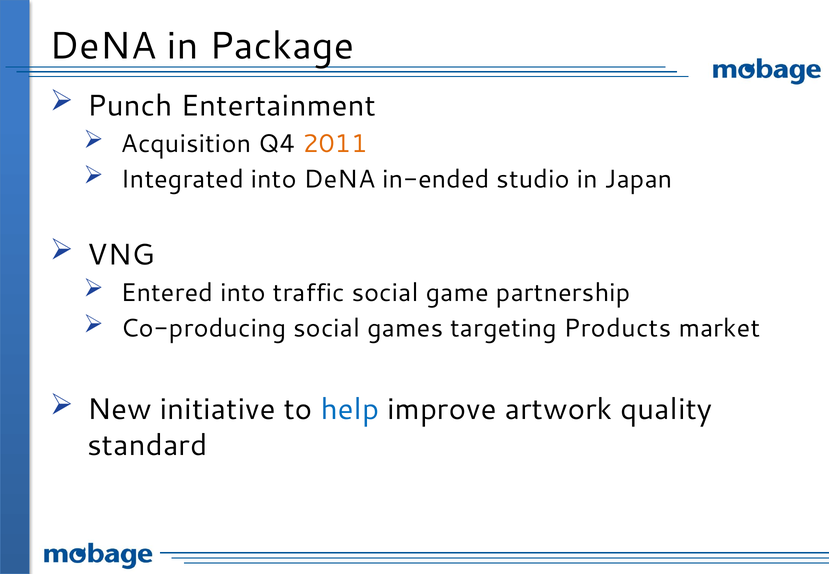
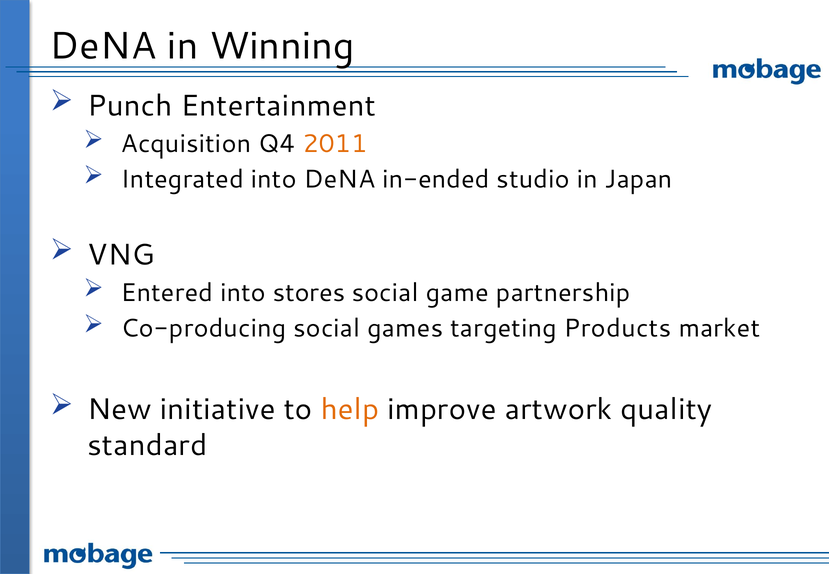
Package: Package -> Winning (282, 46)
traffic: traffic -> stores (309, 293)
help colour: blue -> orange (350, 409)
